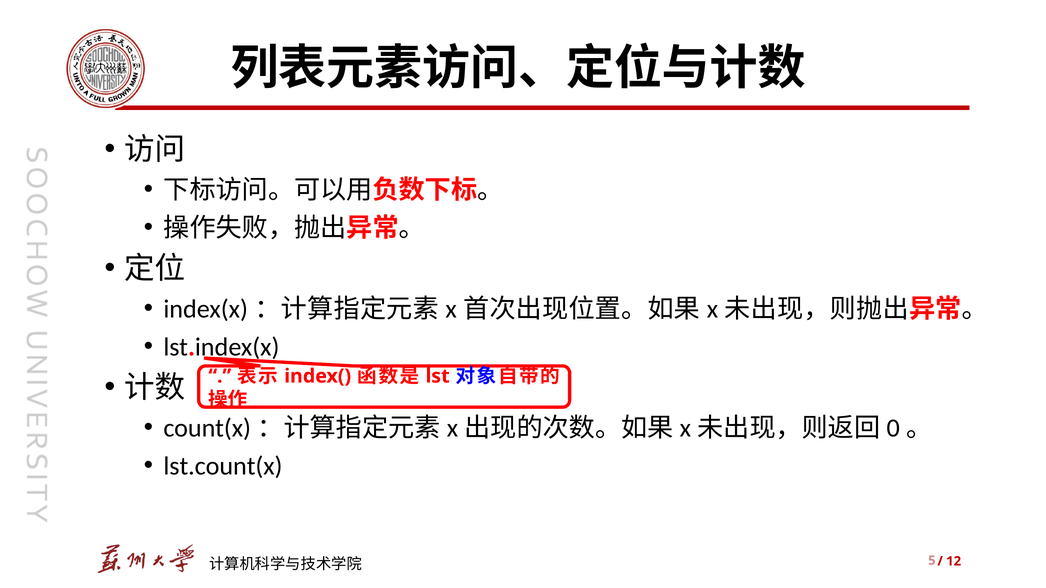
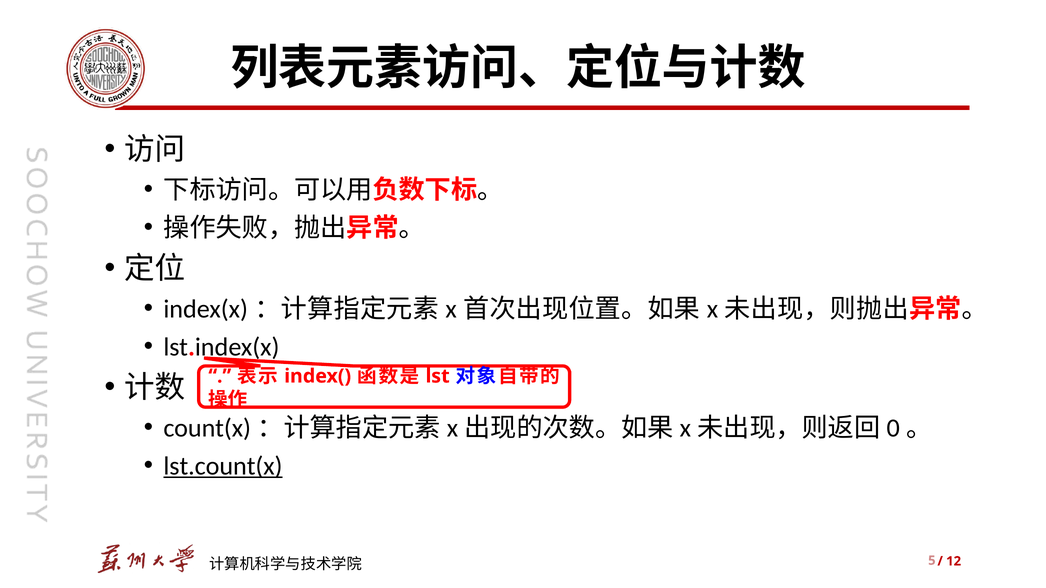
lst.count(x underline: none -> present (223, 466)
